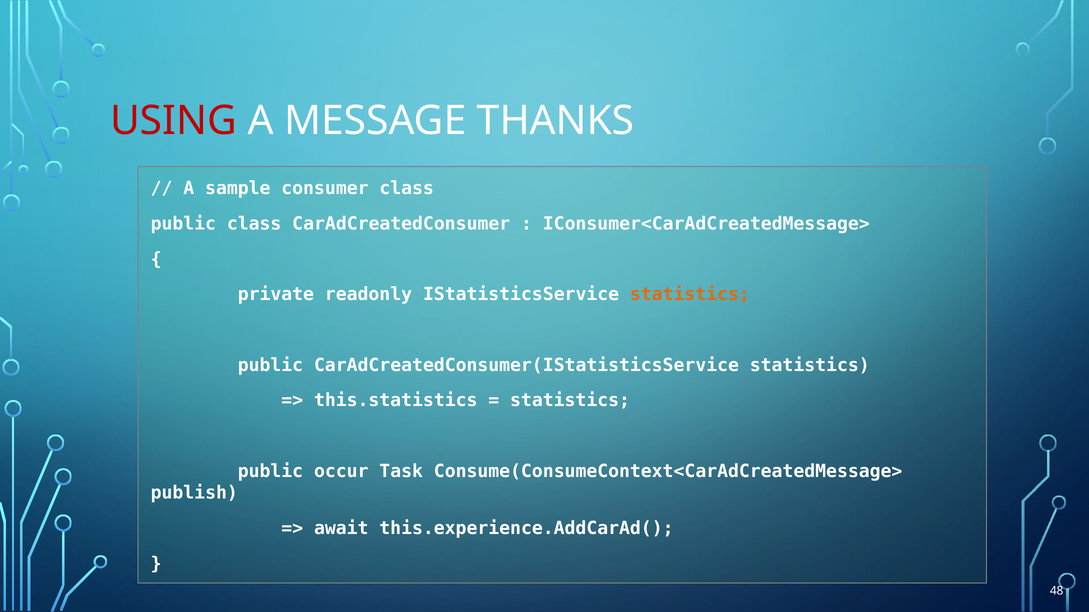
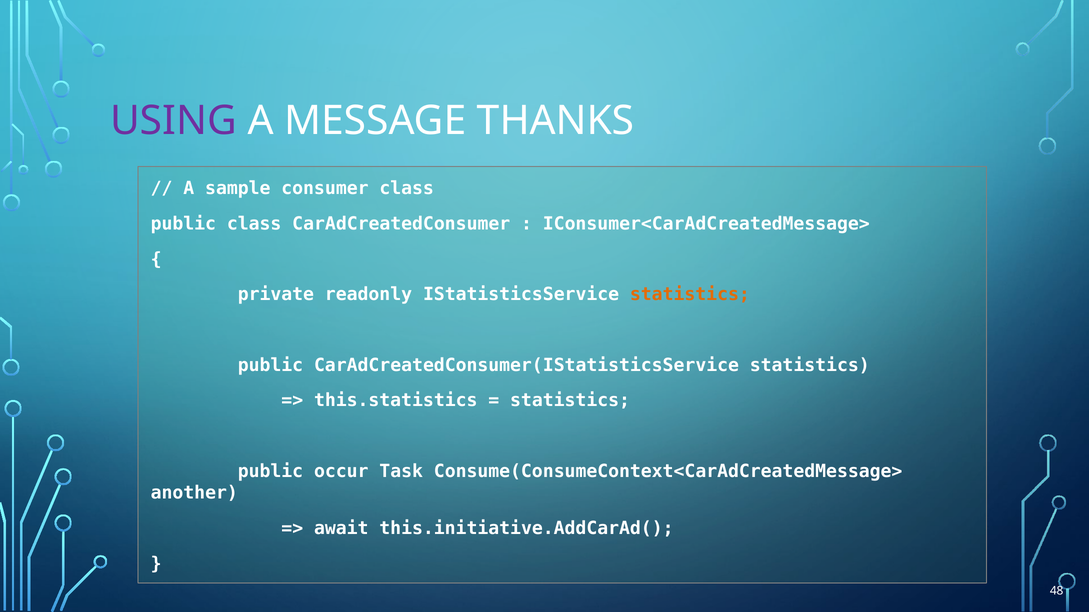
USING colour: red -> purple (174, 121)
publish: publish -> another (194, 493)
this.experience.AddCarAd(: this.experience.AddCarAd( -> this.initiative.AddCarAd( (526, 529)
